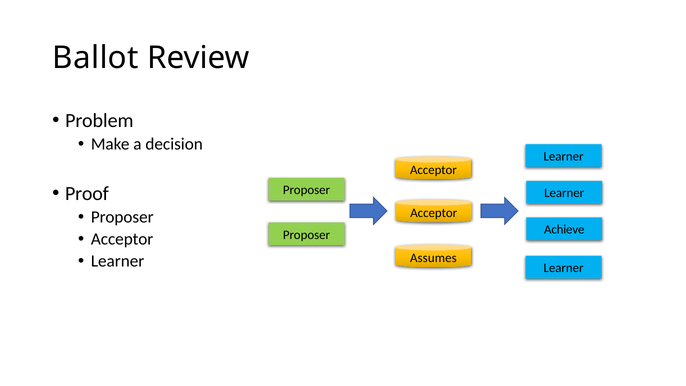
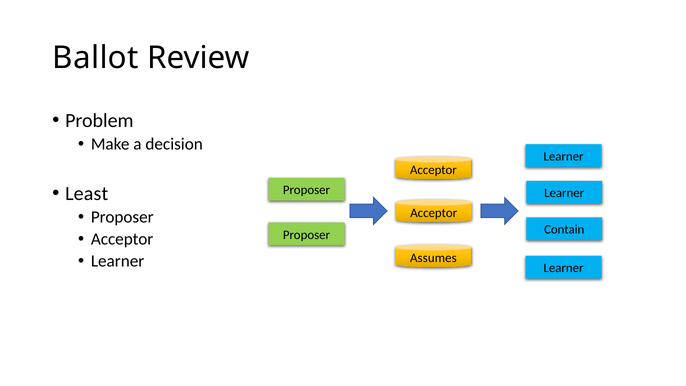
Proof: Proof -> Least (87, 193)
Achieve: Achieve -> Contain (564, 230)
